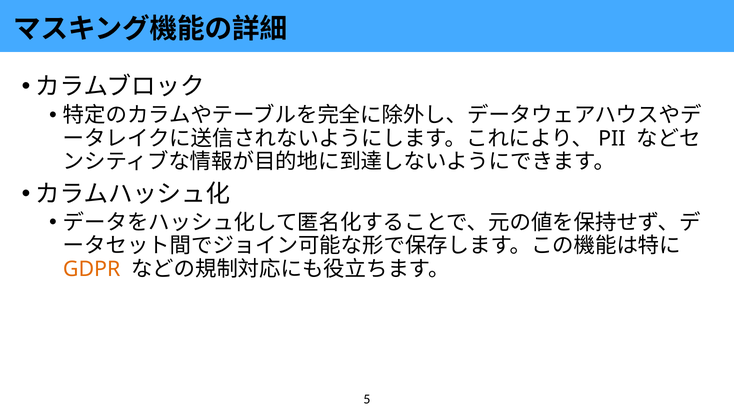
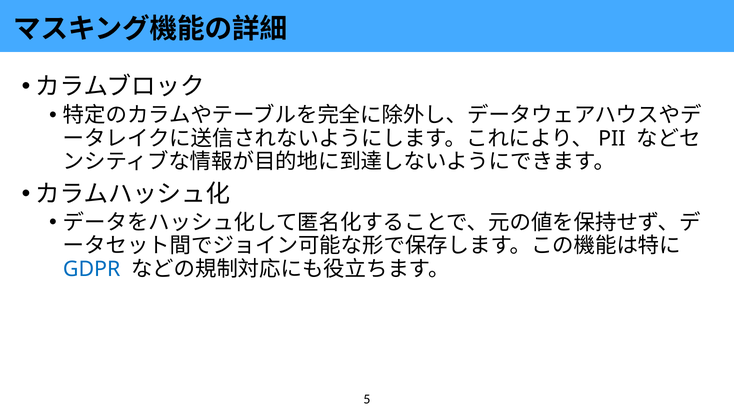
GDPR colour: orange -> blue (92, 269)
